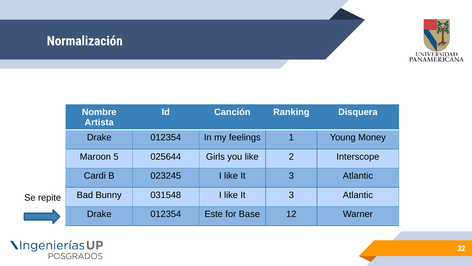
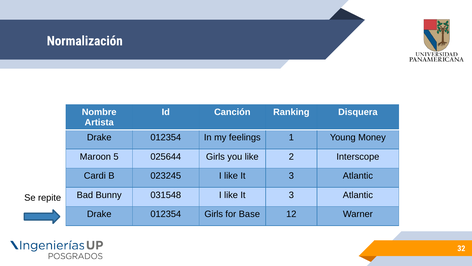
012354 Este: Este -> Girls (214, 214)
